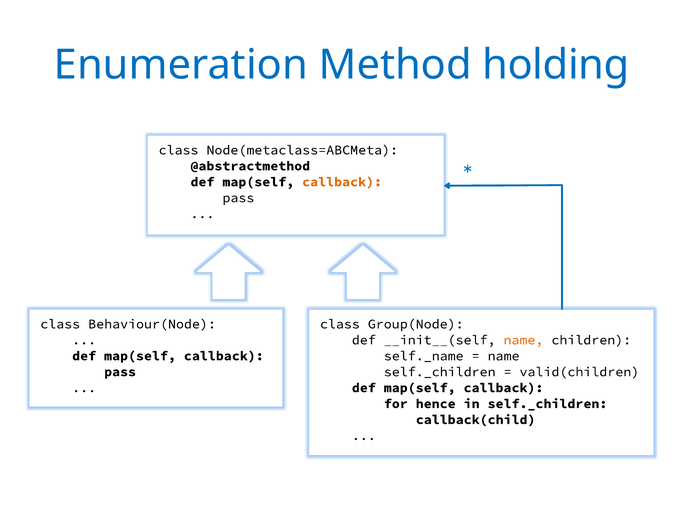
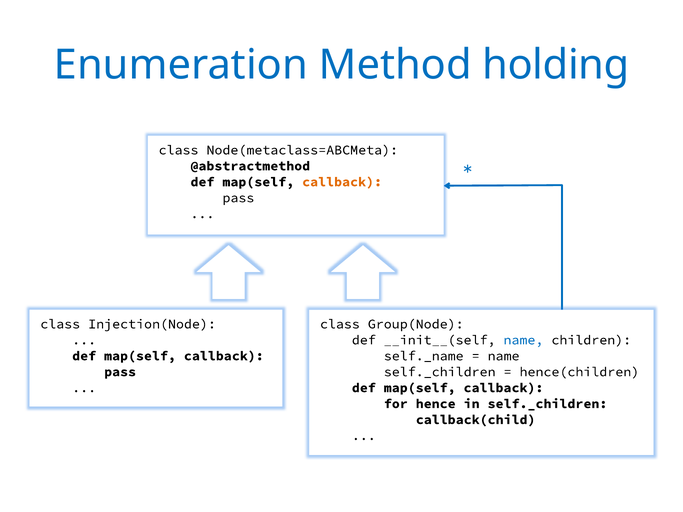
Behaviour(Node: Behaviour(Node -> Injection(Node (152, 324)
name colour: orange -> blue (523, 340)
valid(children: valid(children -> hence(children (579, 372)
